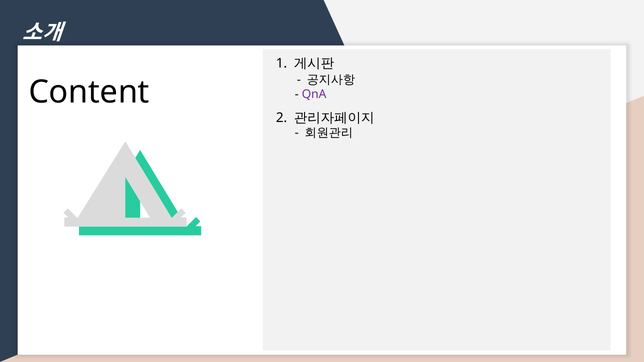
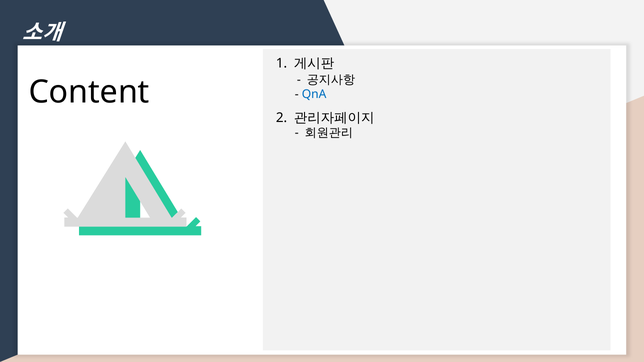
QnA colour: purple -> blue (314, 94)
